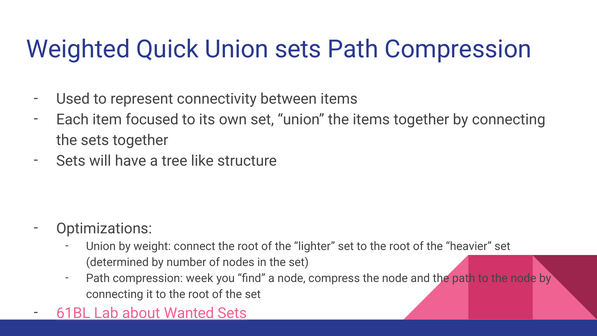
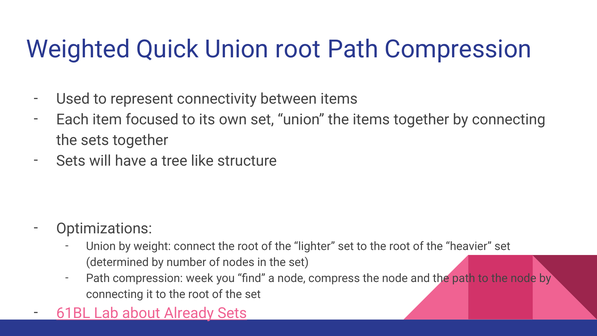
Union sets: sets -> root (298, 49)
Wanted: Wanted -> Already (189, 313)
